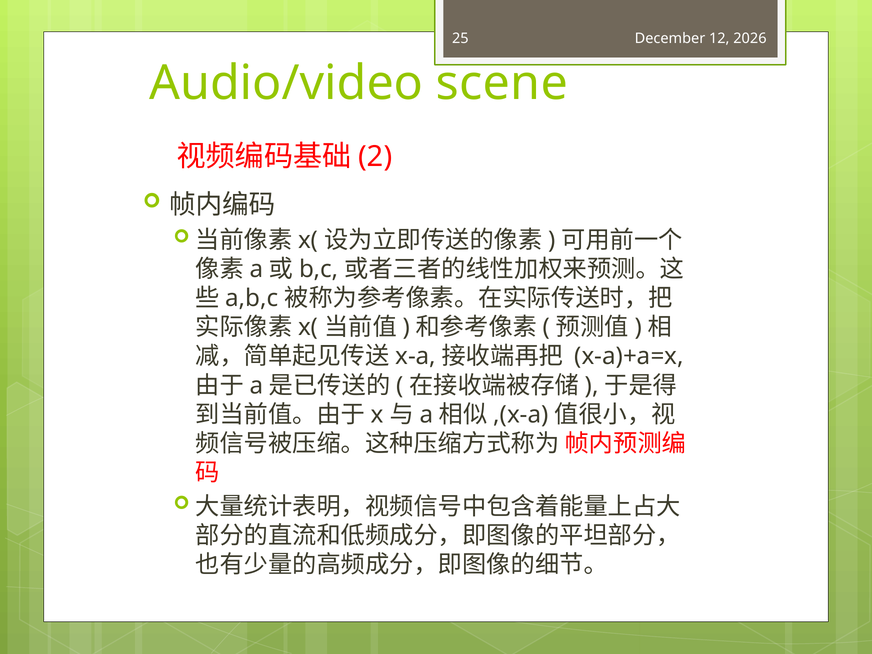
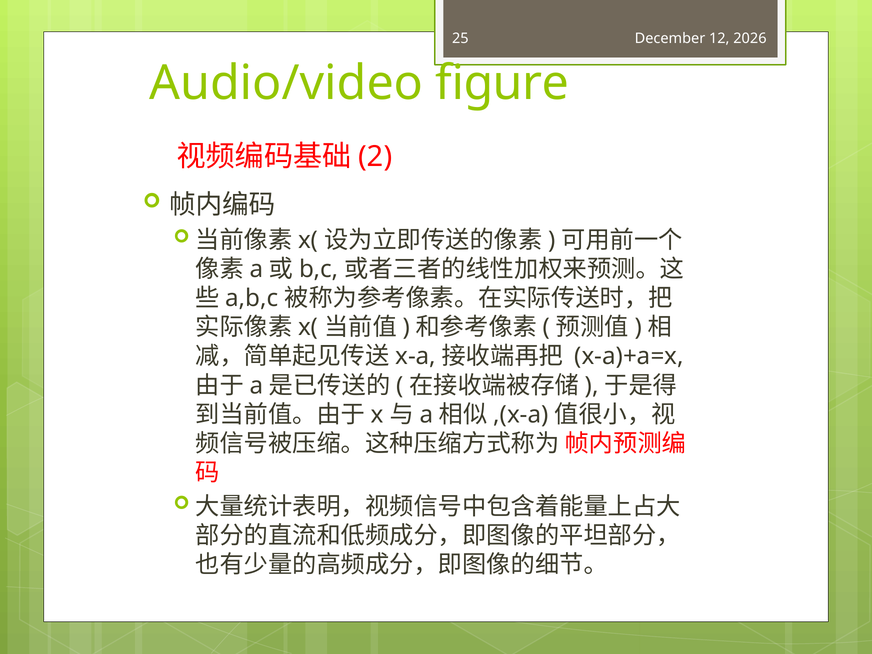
scene: scene -> figure (502, 83)
